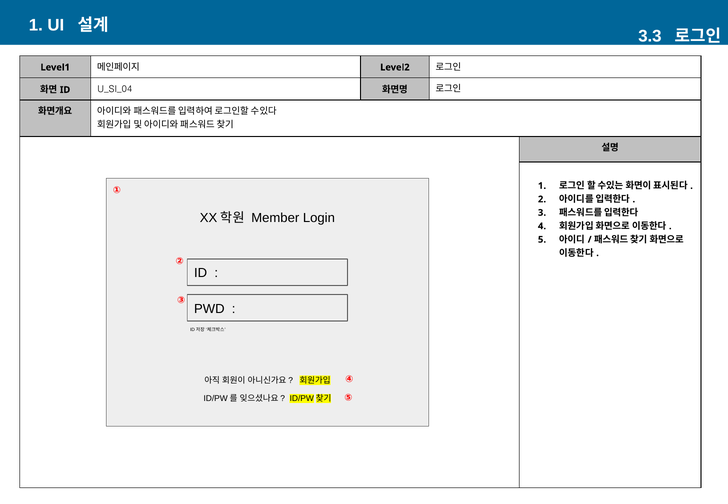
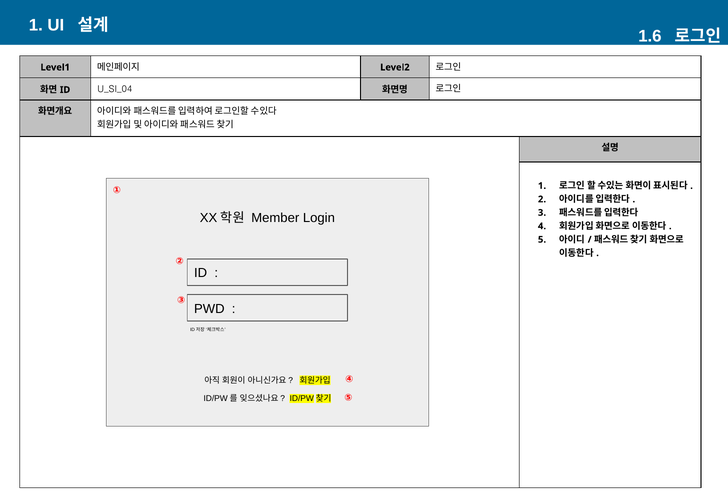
3.3: 3.3 -> 1.6 (650, 36)
